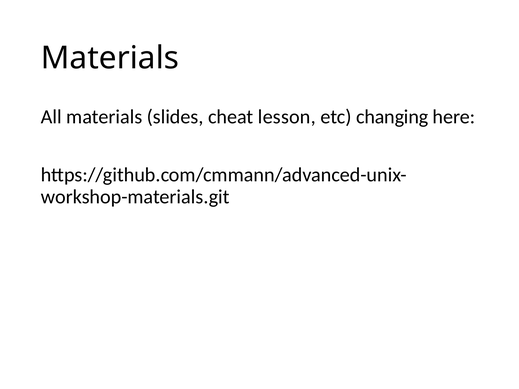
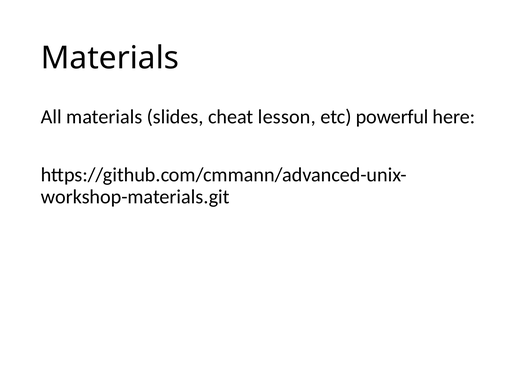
changing: changing -> powerful (392, 117)
